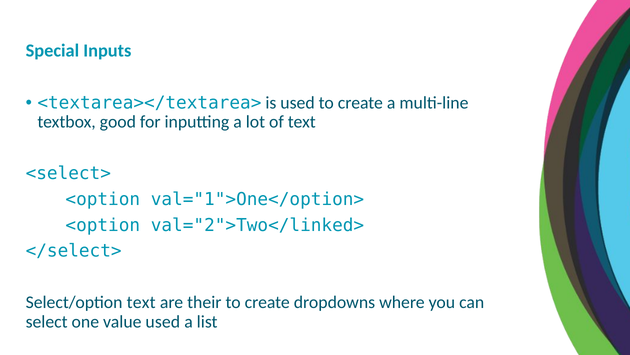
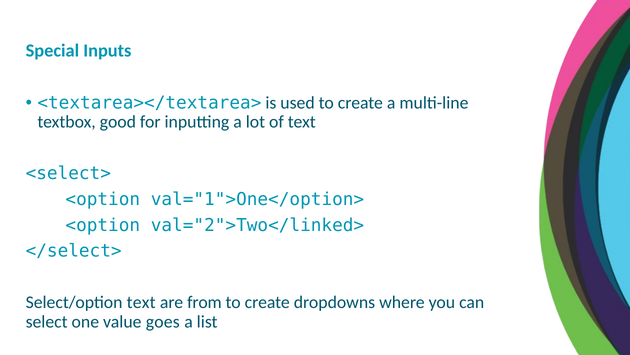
their: their -> from (204, 302)
value used: used -> goes (163, 321)
